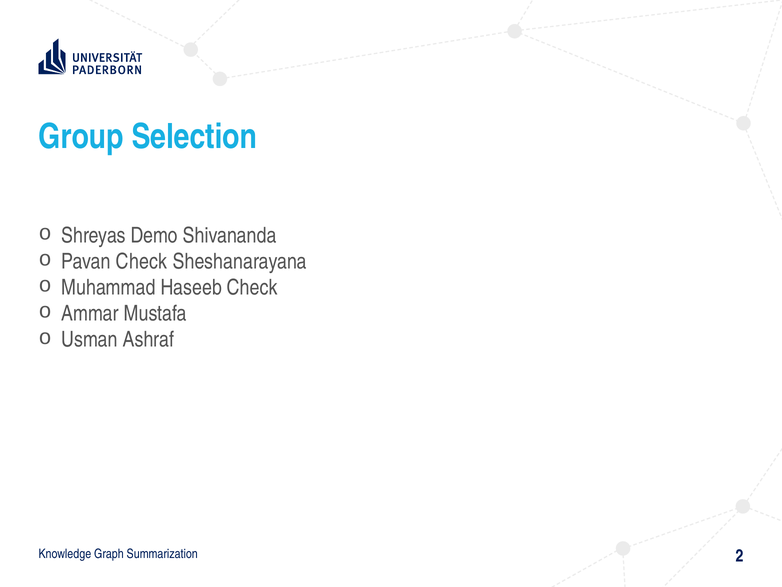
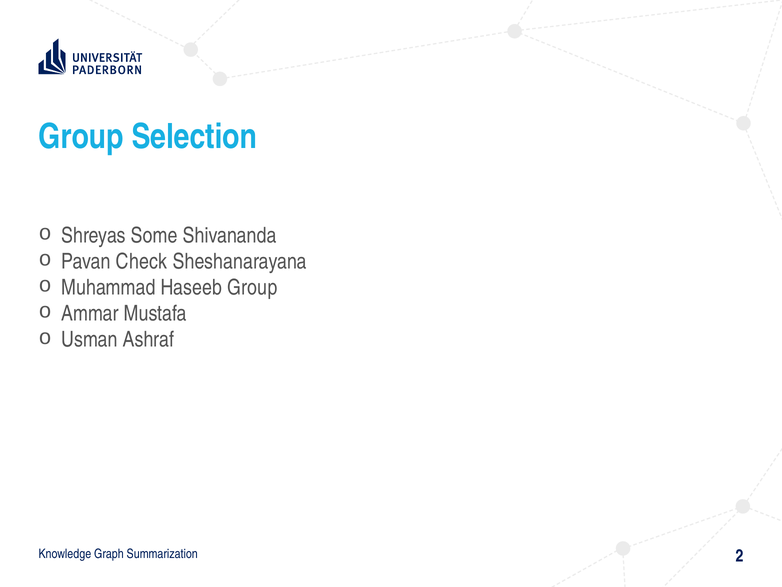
Demo: Demo -> Some (154, 235)
Haseeb Check: Check -> Group (252, 287)
